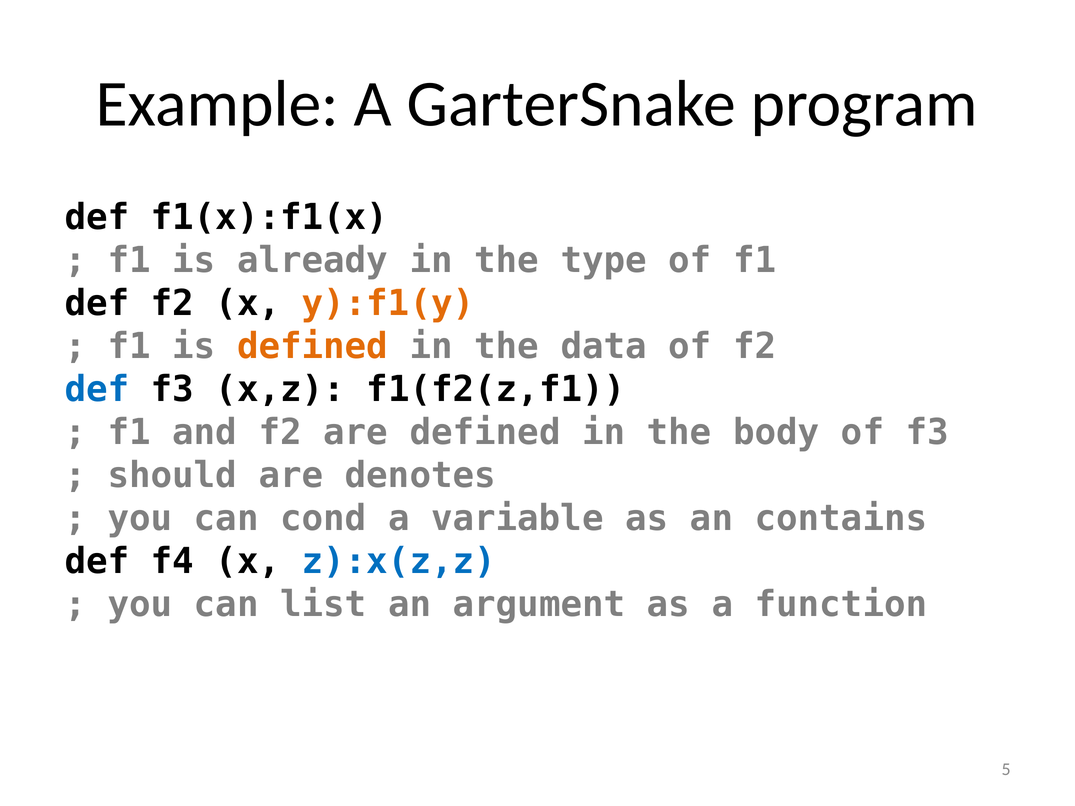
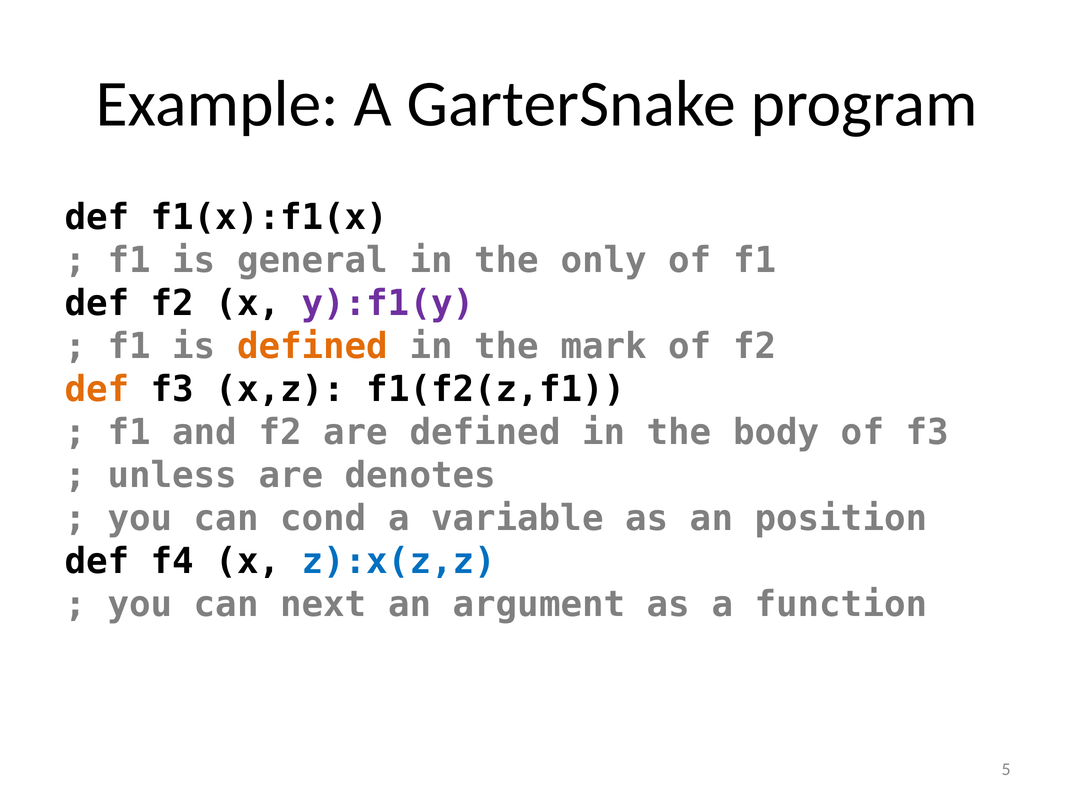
already: already -> general (312, 261)
type: type -> only (604, 261)
y):f1(y colour: orange -> purple (388, 304)
data: data -> mark (604, 347)
def colour: blue -> orange (97, 390)
should: should -> unless (172, 476)
contains: contains -> position (841, 519)
list: list -> next (323, 605)
